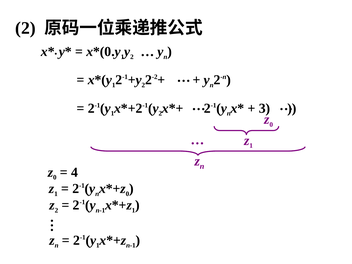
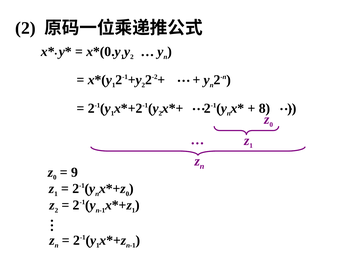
3: 3 -> 8 (265, 108)
4: 4 -> 9 (75, 172)
